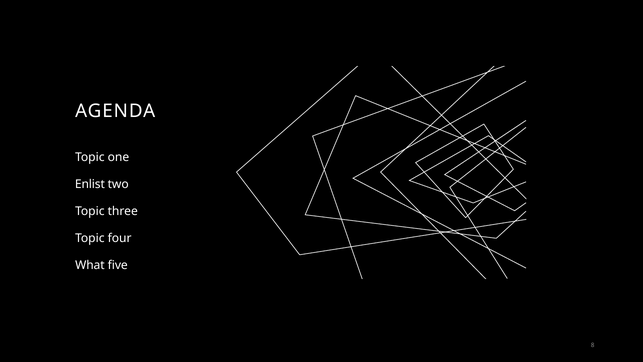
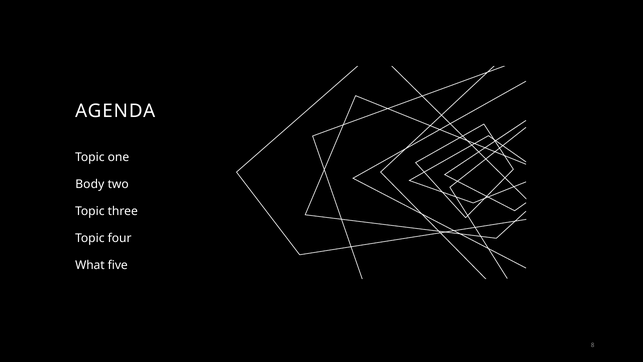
Enlist: Enlist -> Body (90, 184)
